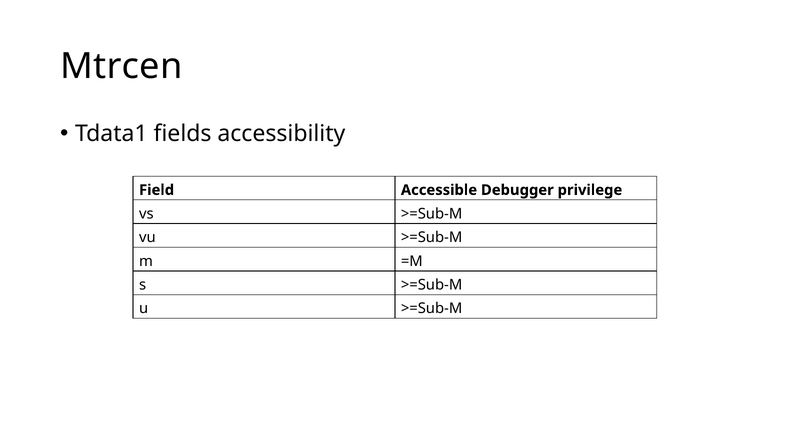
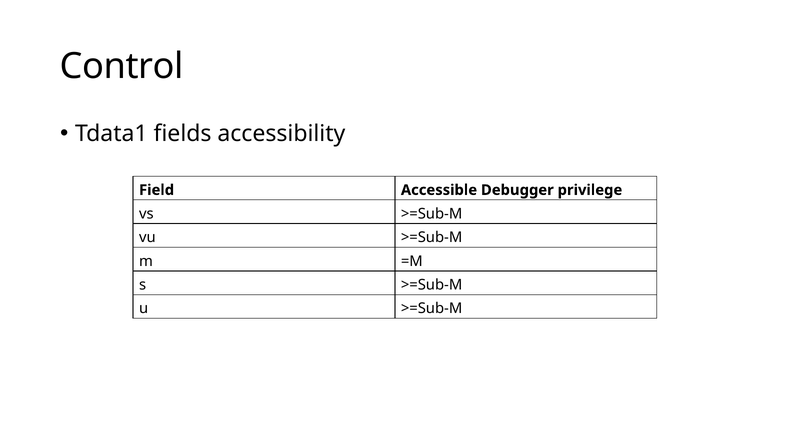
Mtrcen: Mtrcen -> Control (122, 66)
